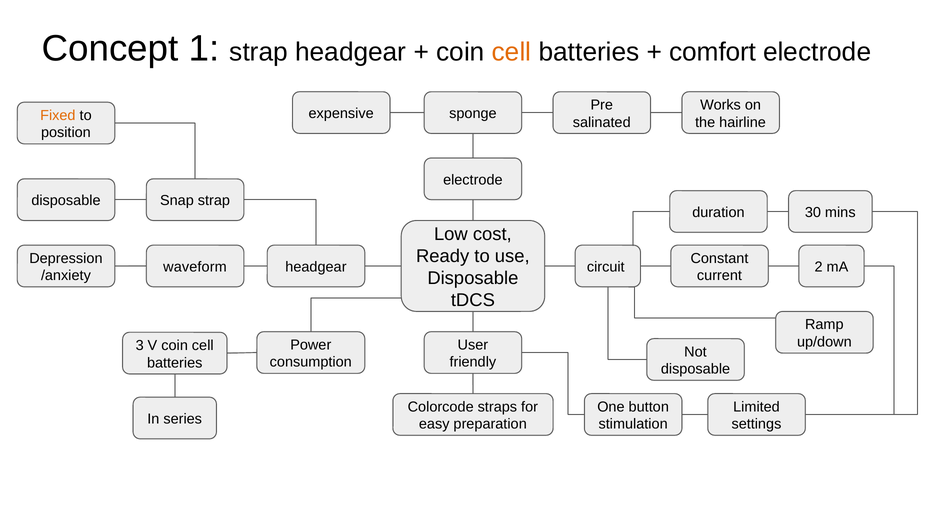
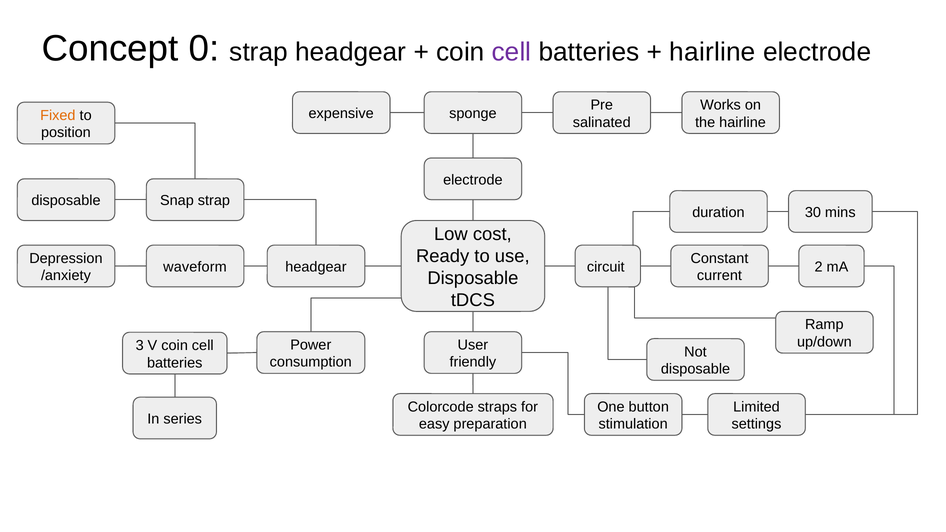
1: 1 -> 0 (204, 49)
cell colour: orange -> purple (512, 52)
comfort: comfort -> hairline (713, 52)
